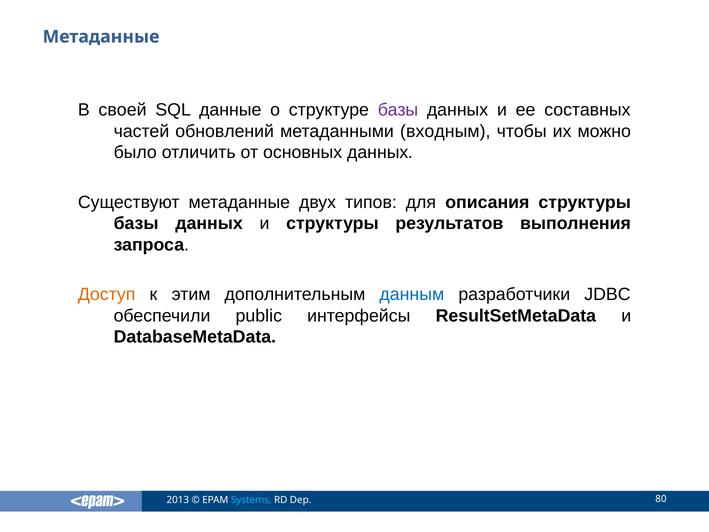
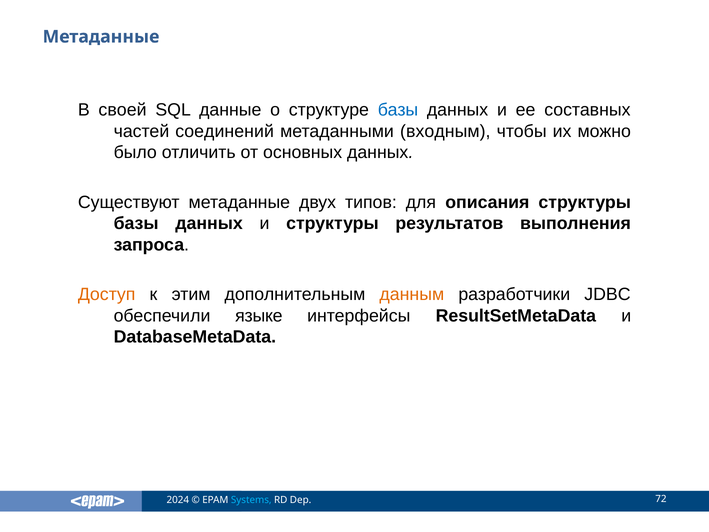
базы colour: purple -> blue (398, 110)
обновлений: обновлений -> соединений (225, 131)
данным colour: blue -> orange (412, 294)
public: public -> языке (259, 316)
2013: 2013 -> 2024 (178, 500)
80: 80 -> 72 (661, 499)
